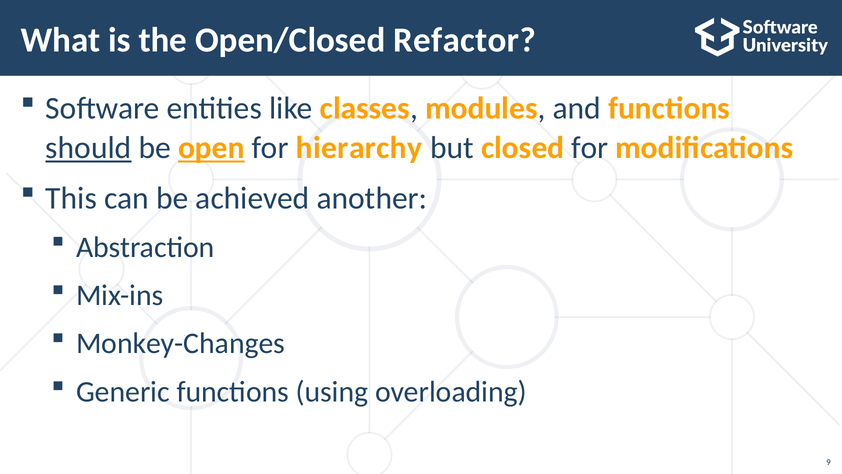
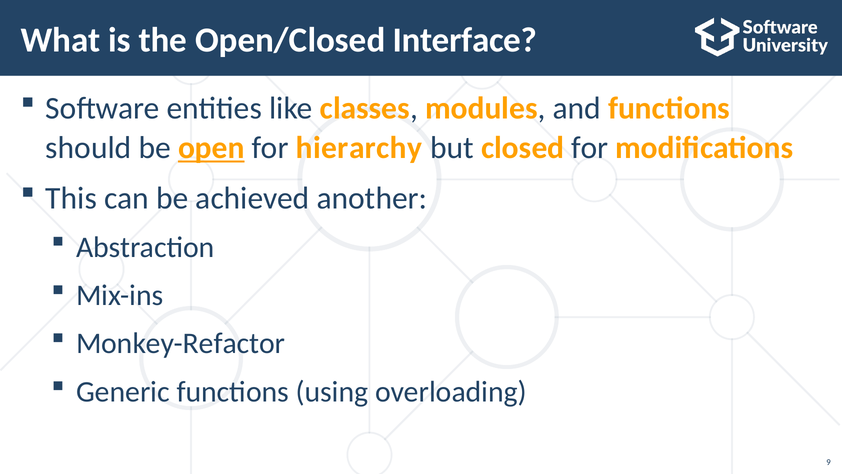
Refactor: Refactor -> Interface (465, 40)
should underline: present -> none (88, 148)
Monkey-Changes: Monkey-Changes -> Monkey-Refactor (181, 343)
